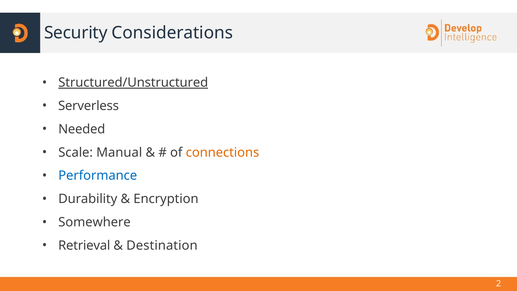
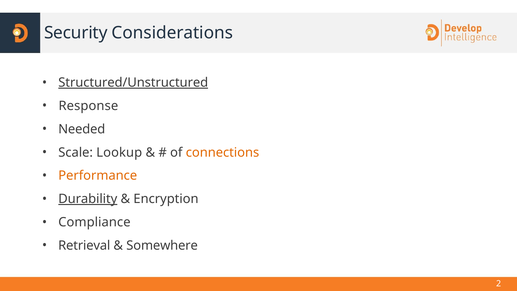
Serverless: Serverless -> Response (88, 106)
Manual: Manual -> Lookup (119, 152)
Performance colour: blue -> orange (98, 176)
Durability underline: none -> present (88, 199)
Somewhere: Somewhere -> Compliance (94, 222)
Destination: Destination -> Somewhere (162, 245)
